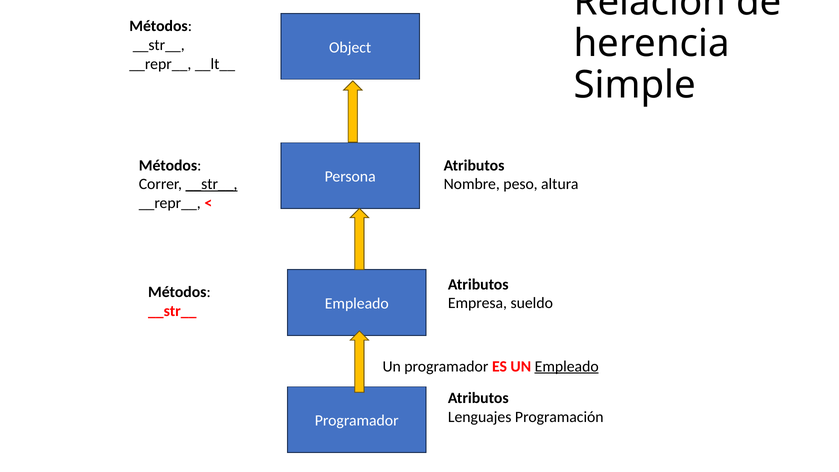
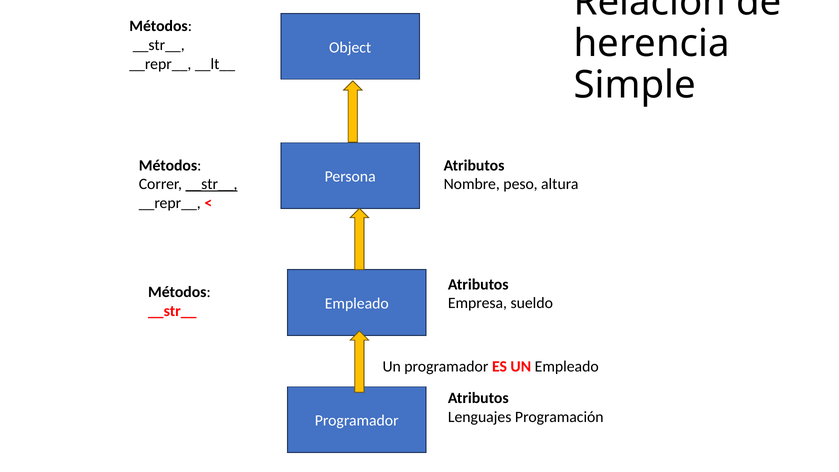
Empleado underline: present -> none (567, 366)
